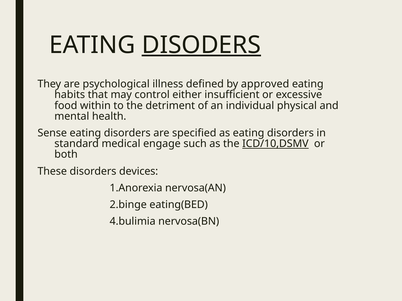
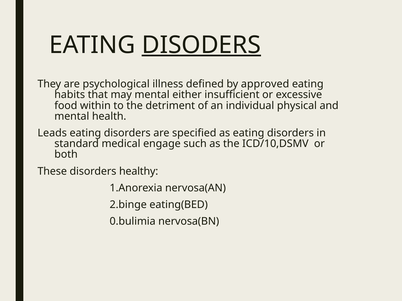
may control: control -> mental (152, 95)
Sense: Sense -> Leads (52, 133)
ICD/10,DSMV underline: present -> none (275, 144)
devices: devices -> healthy (139, 172)
4.bulimia: 4.bulimia -> 0.bulimia (133, 222)
